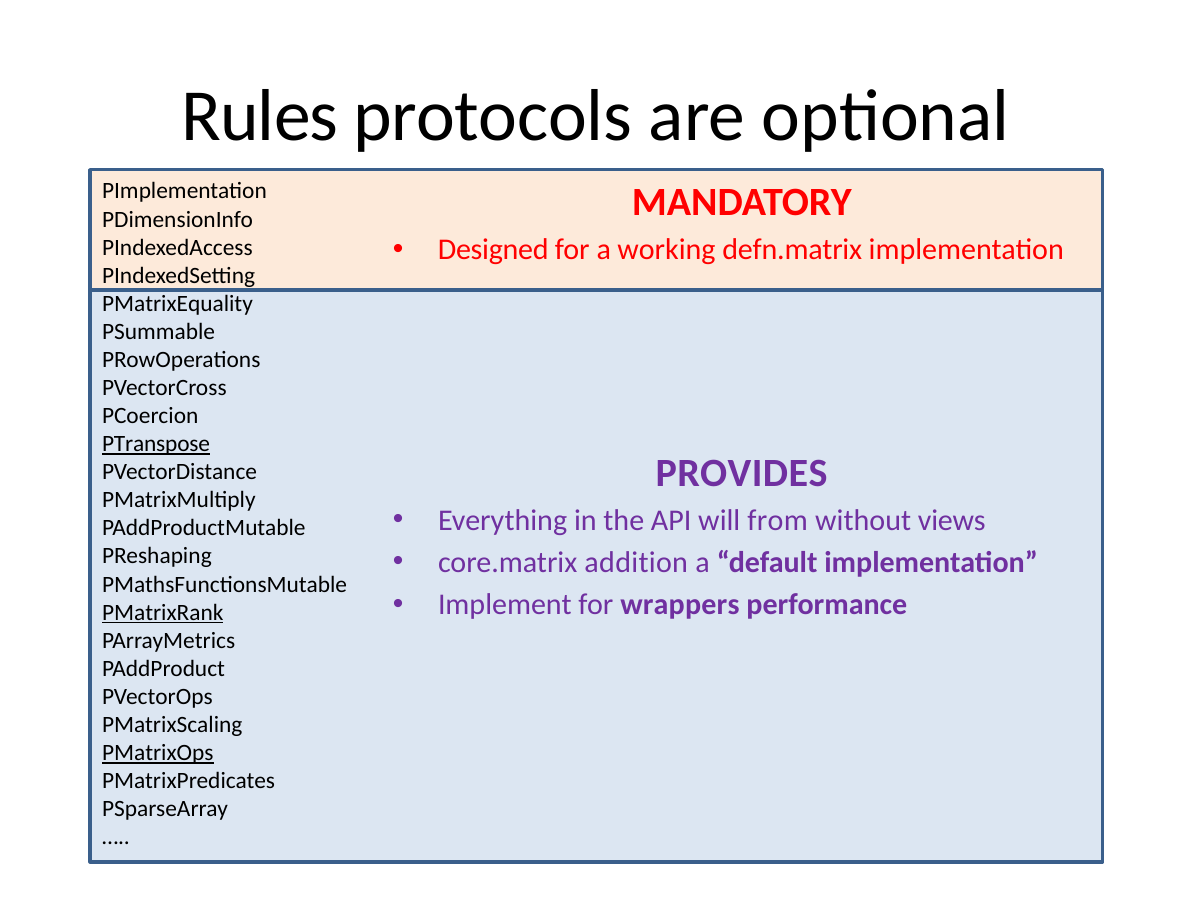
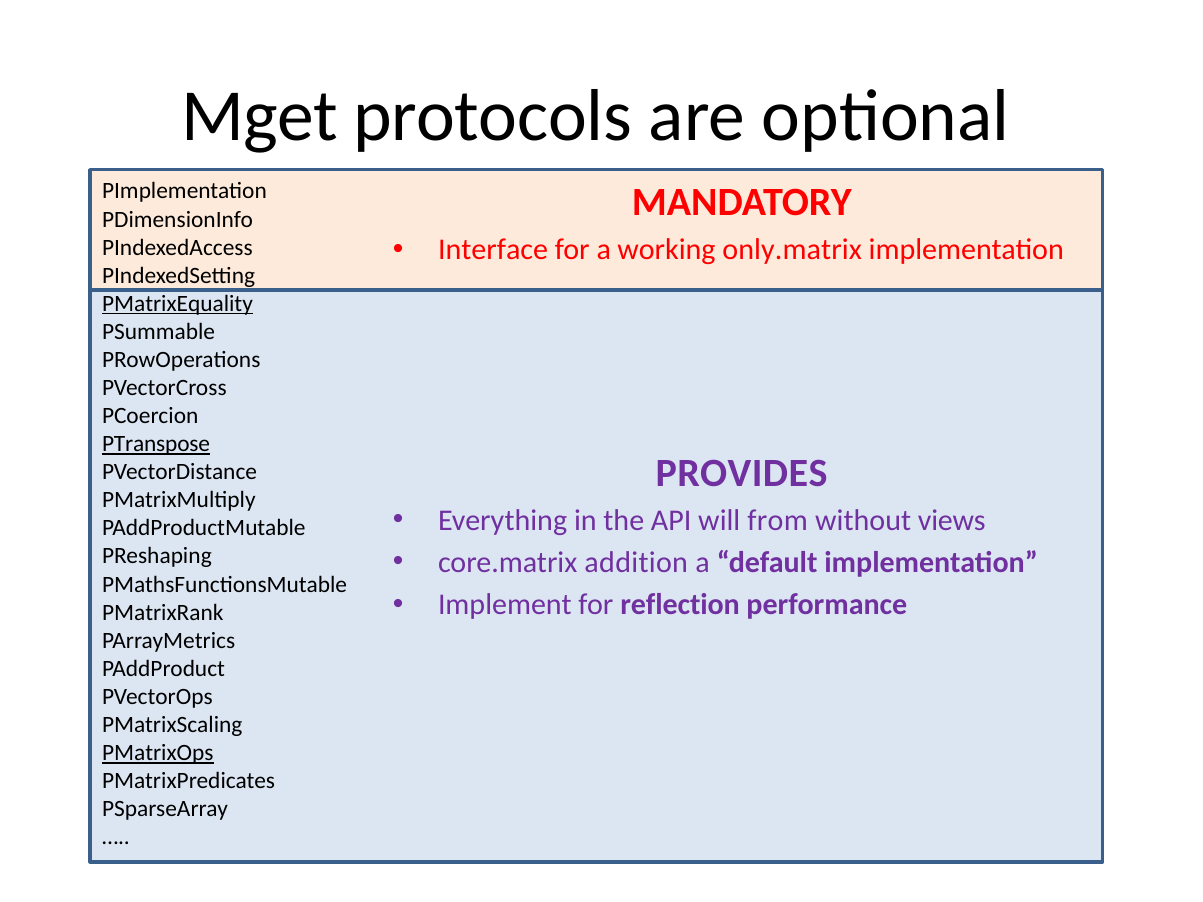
Rules: Rules -> Mget (260, 116)
Designed: Designed -> Interface (493, 250)
defn.matrix: defn.matrix -> only.matrix (792, 250)
PMatrixEquality underline: none -> present (177, 304)
wrappers: wrappers -> reflection (680, 605)
PMatrixRank underline: present -> none (163, 613)
